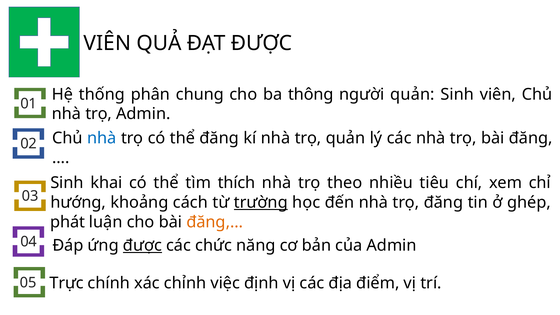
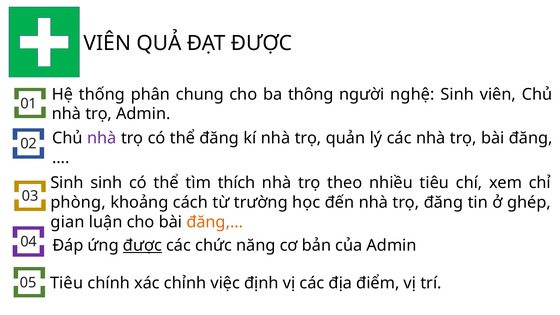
người quản: quản -> nghệ (412, 94)
nhà colour: blue -> purple (102, 138)
Sinh khai: khai -> sinh (106, 183)
hướng: hướng -> phòng (78, 203)
trường underline: present -> none (261, 203)
phát: phát -> gian (67, 222)
05 Trực: Trực -> Tiêu (67, 283)
